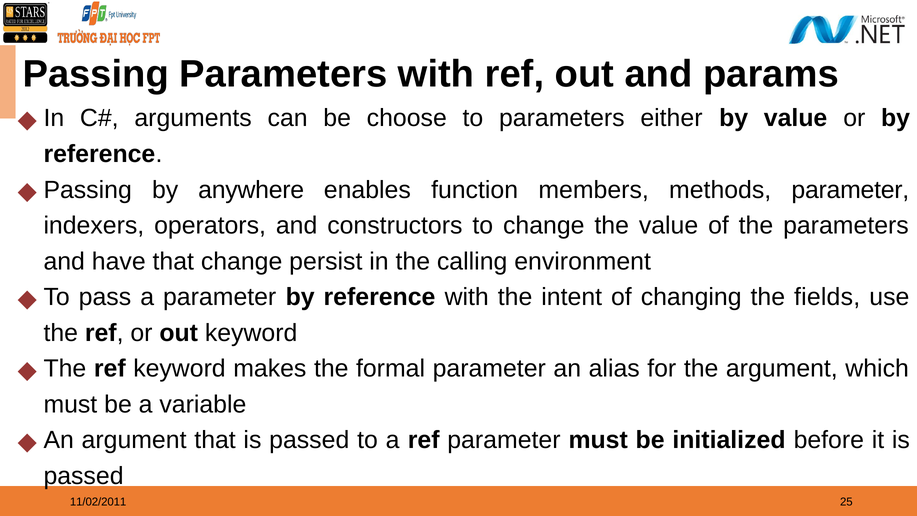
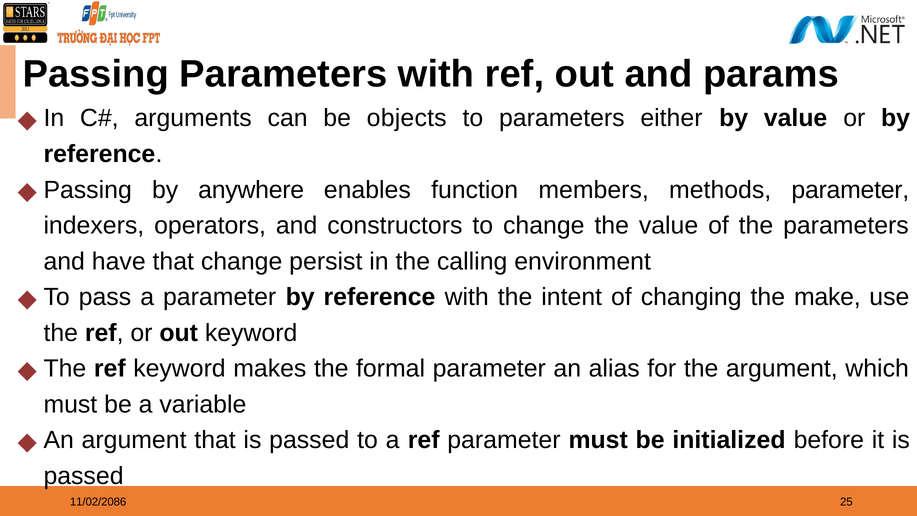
choose: choose -> objects (407, 118)
fields: fields -> make (827, 297)
11/02/2011: 11/02/2011 -> 11/02/2086 (98, 502)
